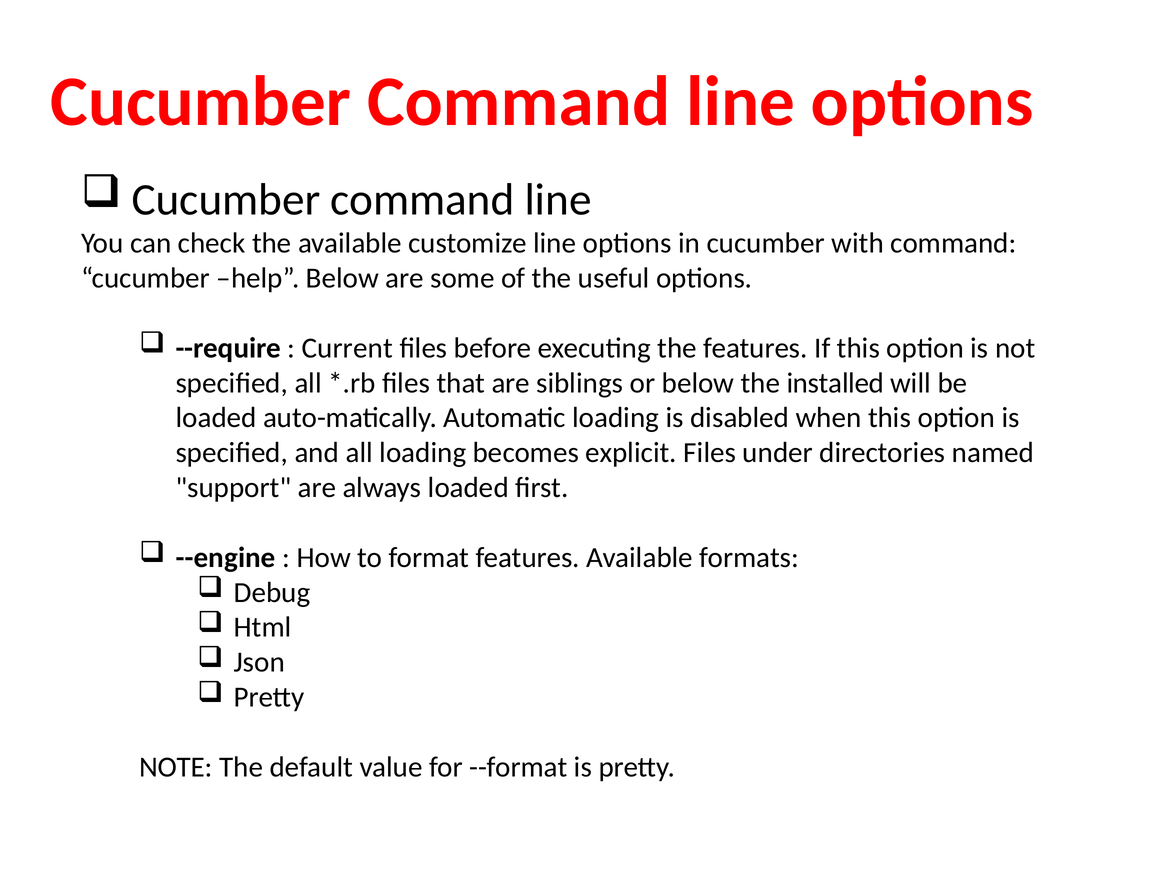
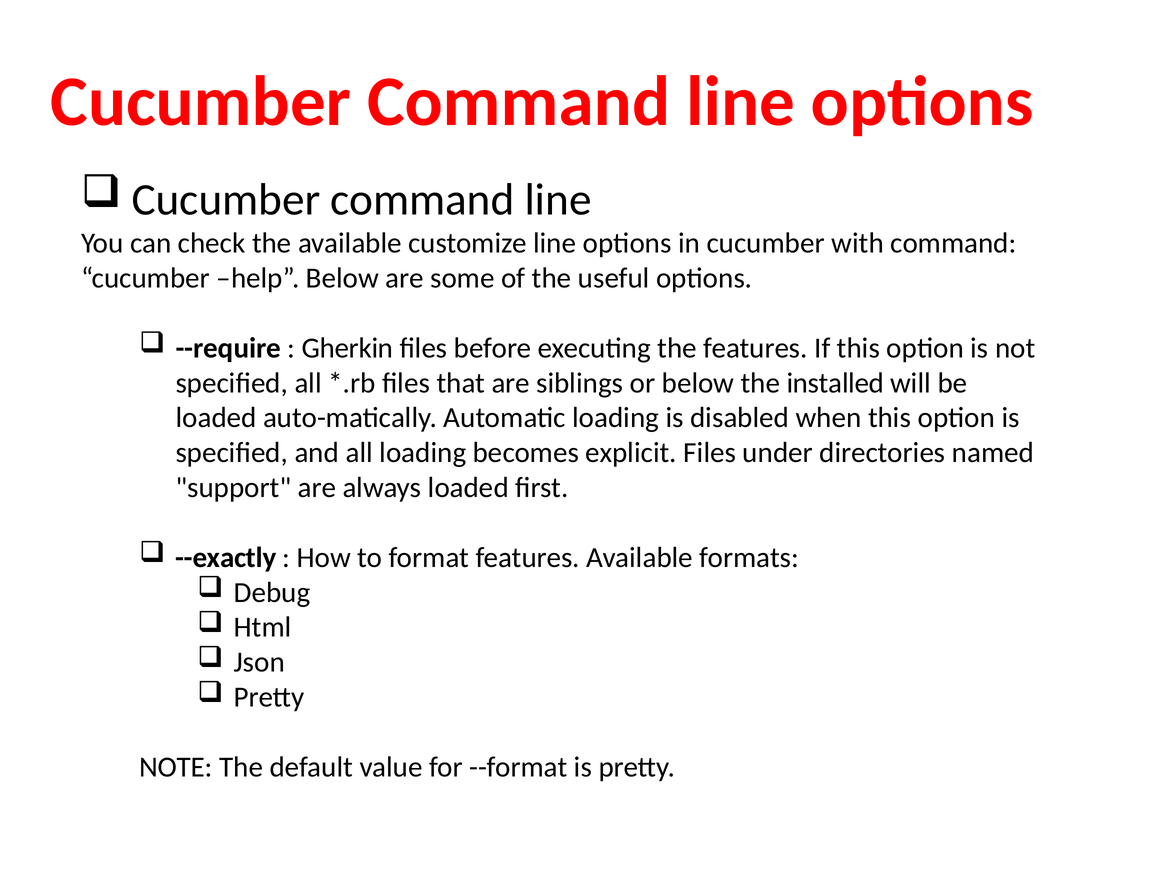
Current: Current -> Gherkin (347, 348)
--engine: --engine -> --exactly (226, 558)
